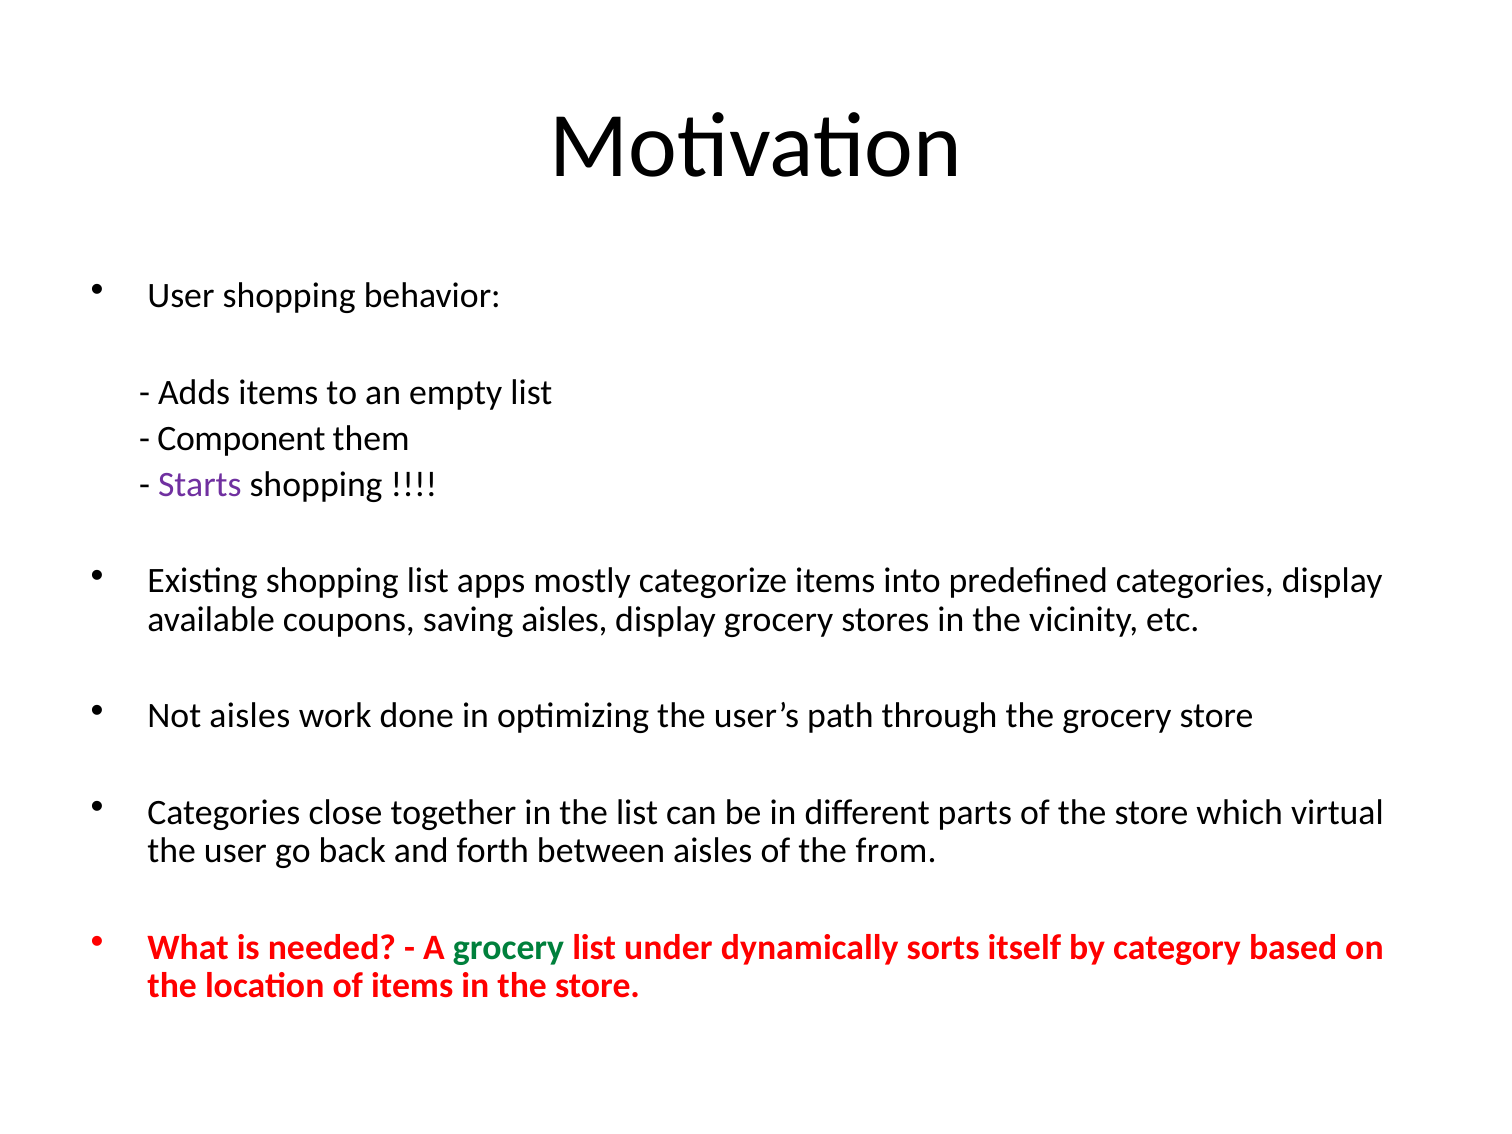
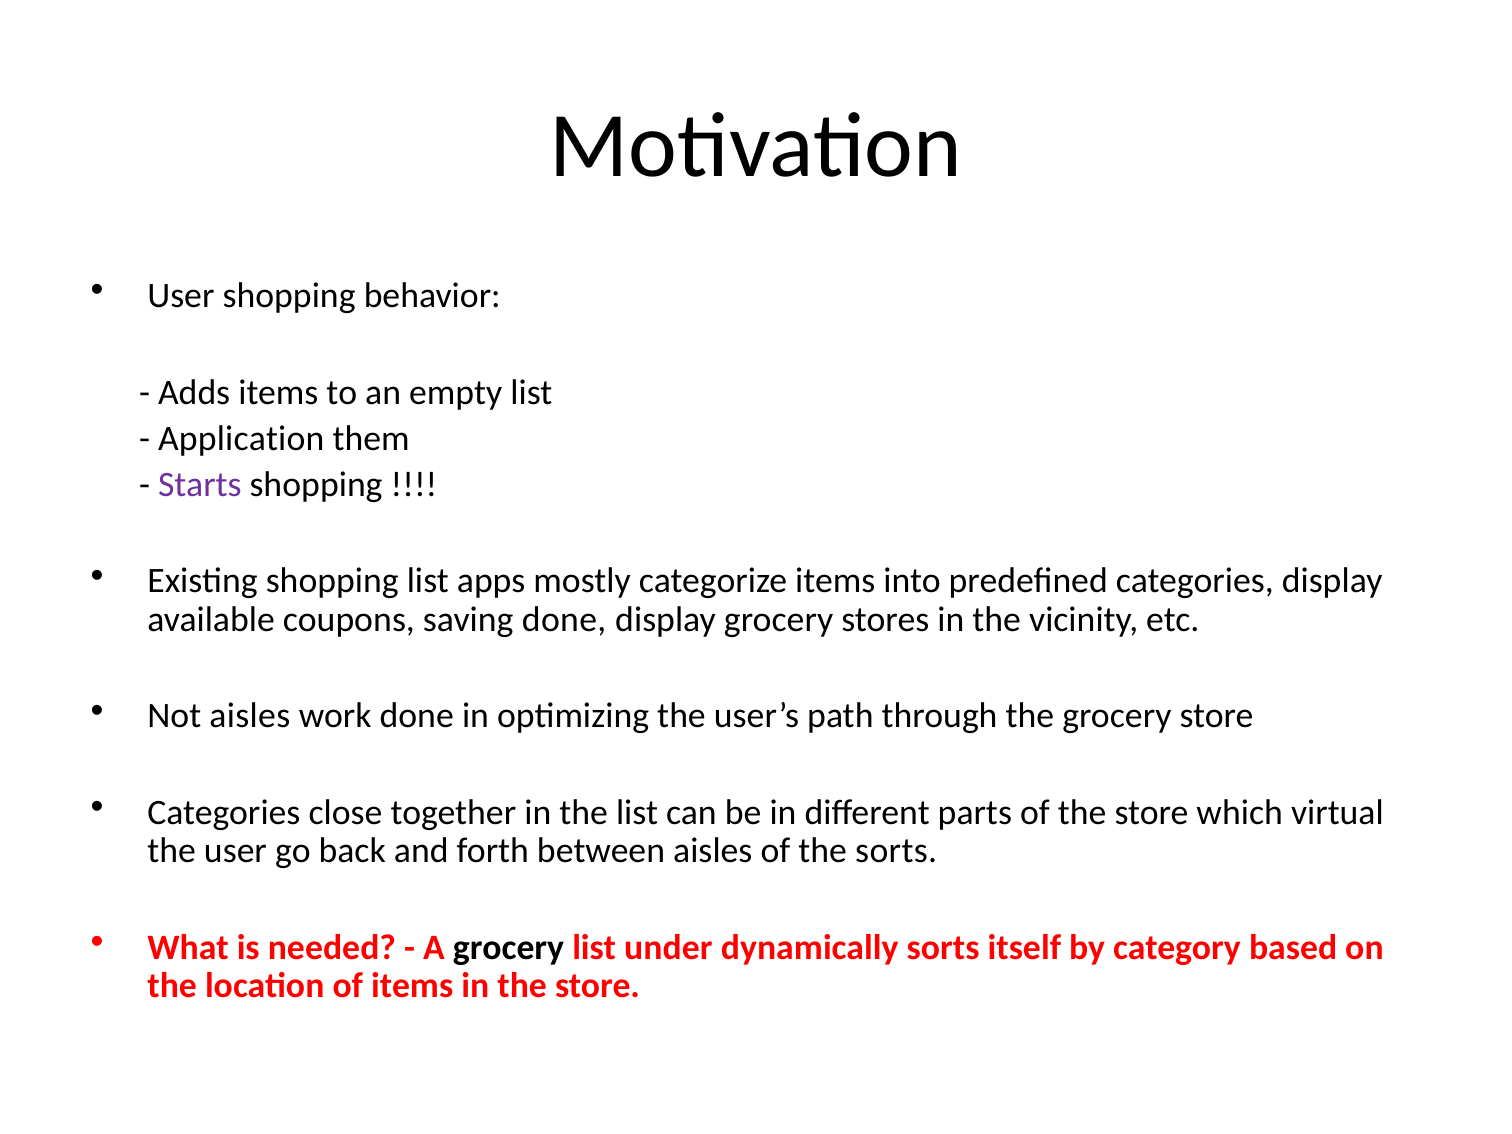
Component: Component -> Application (241, 439)
saving aisles: aisles -> done (564, 620)
the from: from -> sorts (896, 851)
grocery colour: green -> black (508, 948)
